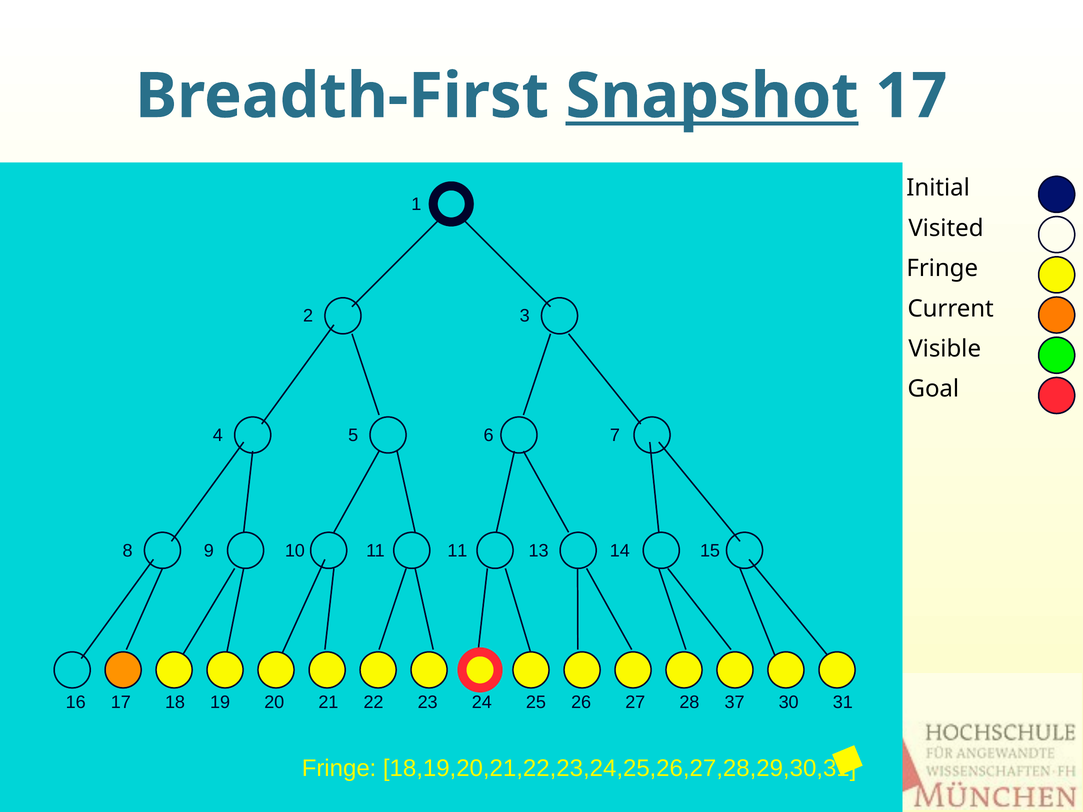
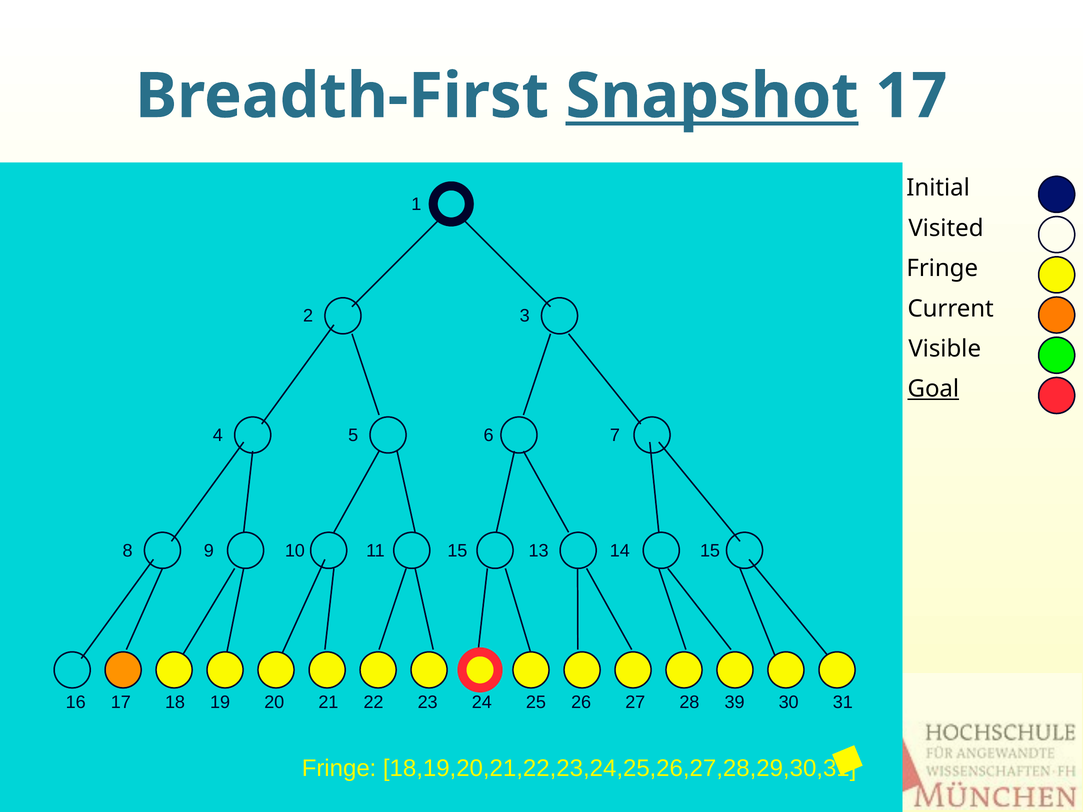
Goal underline: none -> present (933, 389)
11 11: 11 -> 15 (457, 551)
37: 37 -> 39 (735, 702)
